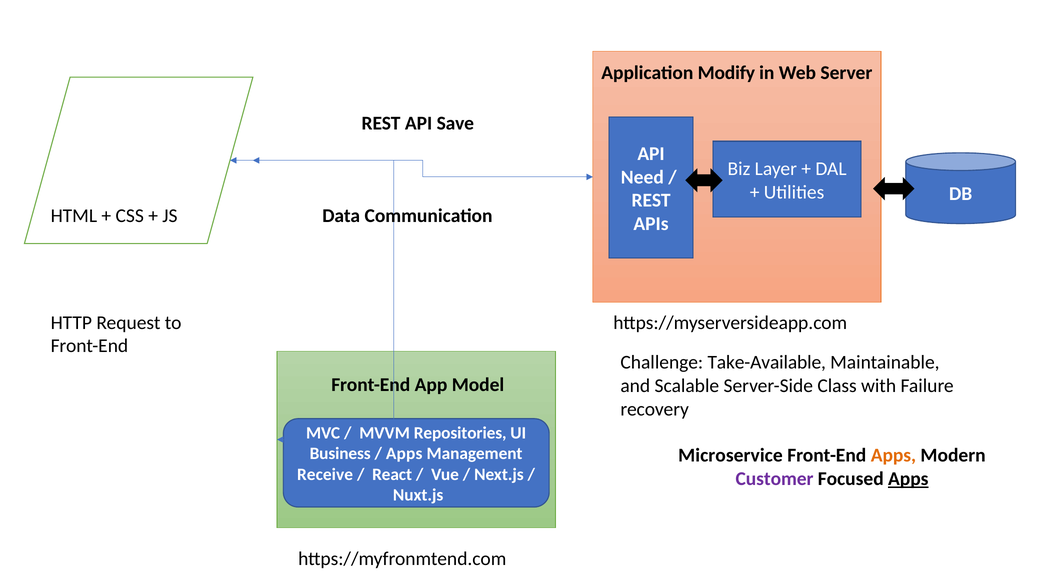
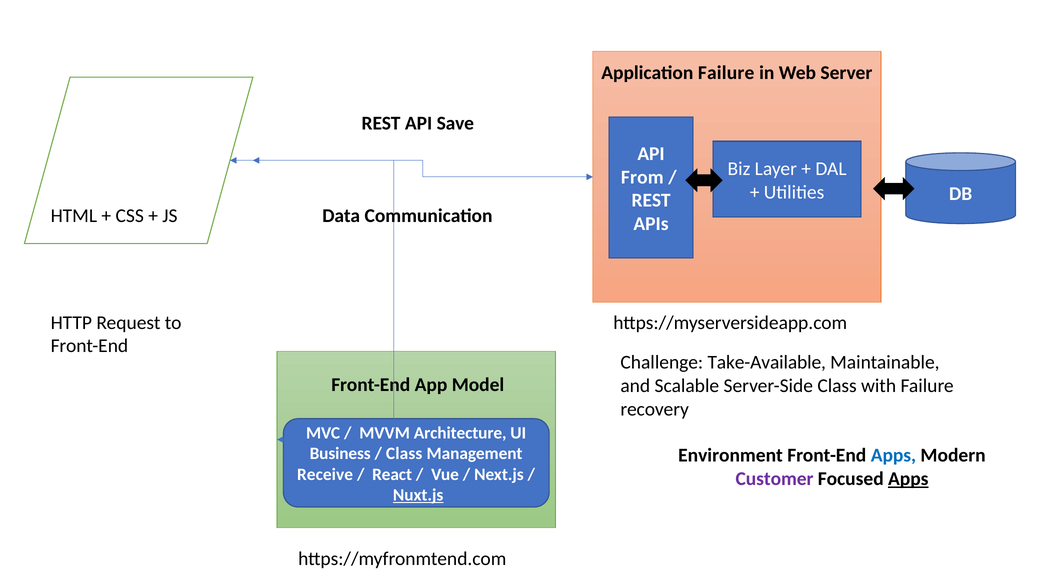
Application Modify: Modify -> Failure (726, 73)
Need: Need -> From (642, 177)
Repositories: Repositories -> Architecture (460, 433)
Apps: Apps -> Class (404, 454)
Microservice: Microservice -> Environment (731, 455)
Apps colour: orange -> blue (893, 455)
Nuxt.js underline: none -> present (418, 495)
